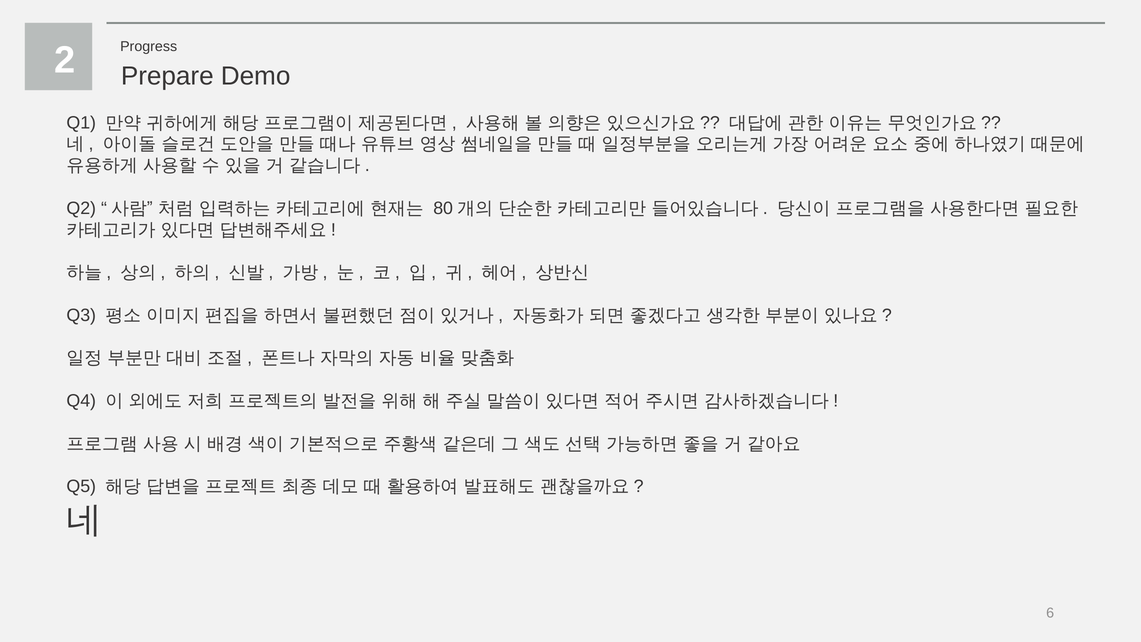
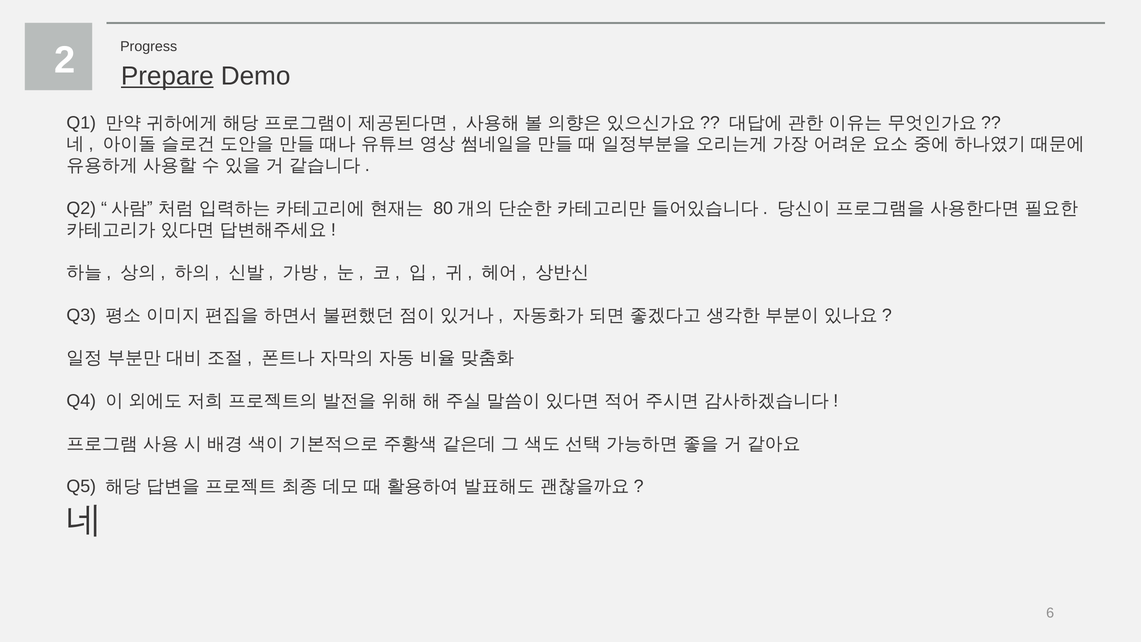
Prepare underline: none -> present (167, 76)
